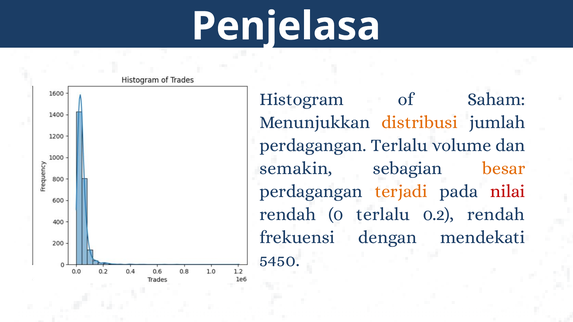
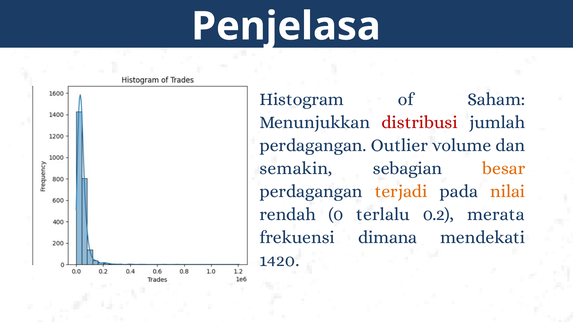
distribusi colour: orange -> red (420, 122)
perdagangan Terlalu: Terlalu -> Outlier (399, 145)
nilai colour: red -> orange (508, 192)
0.2 rendah: rendah -> merata (496, 215)
dengan: dengan -> dimana (388, 238)
5450: 5450 -> 1420 (279, 261)
